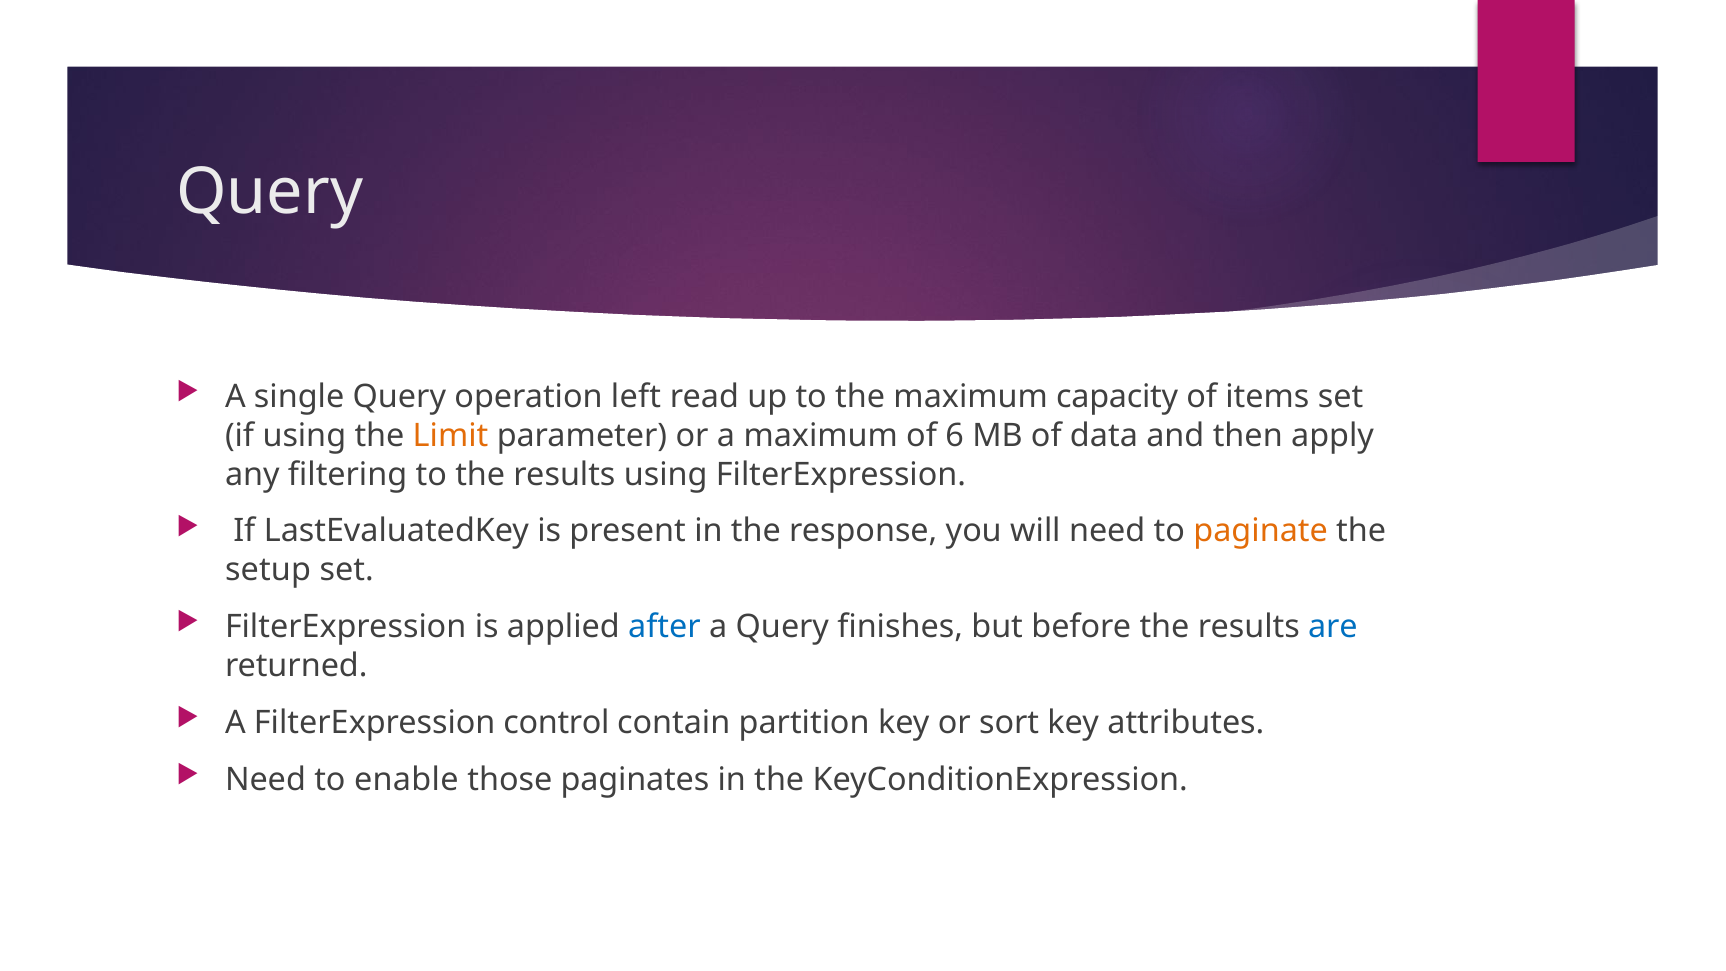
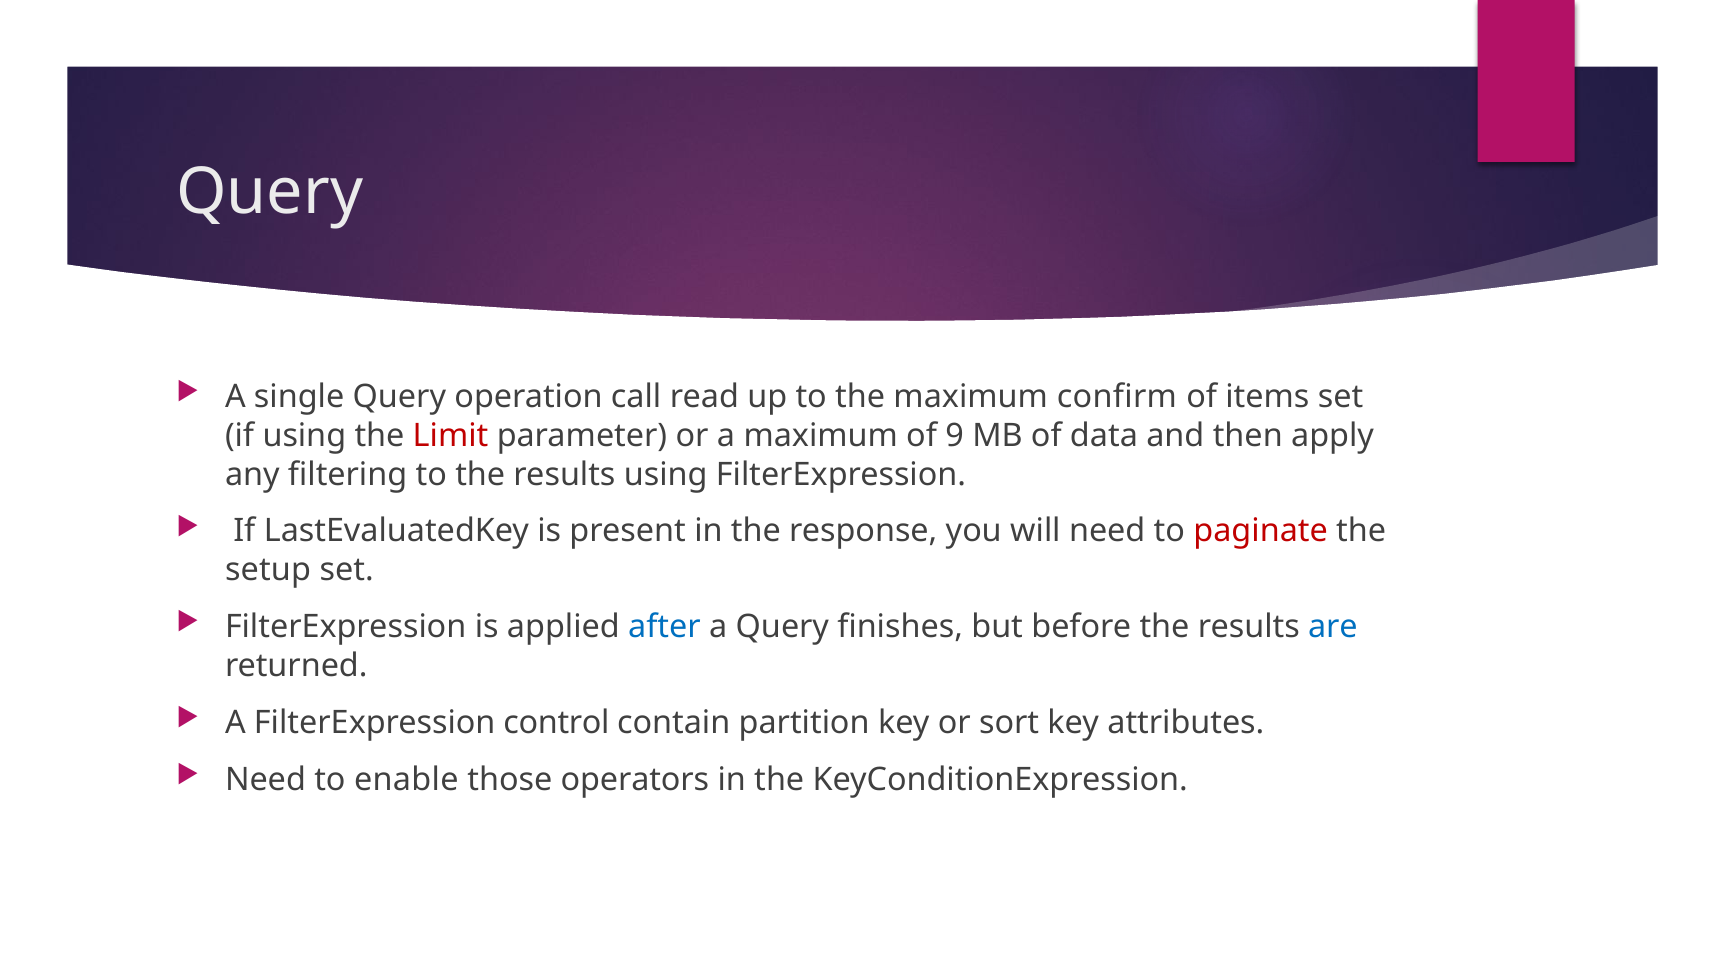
left: left -> call (636, 397)
capacity: capacity -> confirm (1117, 397)
Limit colour: orange -> red (451, 436)
6: 6 -> 9 (955, 436)
paginate colour: orange -> red (1261, 531)
paginates: paginates -> operators (635, 779)
